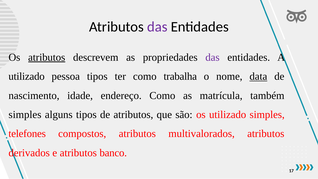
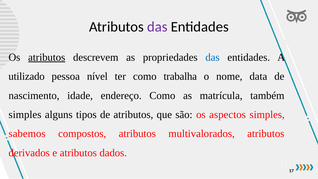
das colour: purple -> blue (212, 57)
pessoa tipos: tipos -> nível (97, 76)
data underline: present -> none (258, 76)
os utilizado: utilizado -> aspectos (228, 115)
telefones: telefones -> sabemos (27, 134)
banco: banco -> dados (113, 153)
